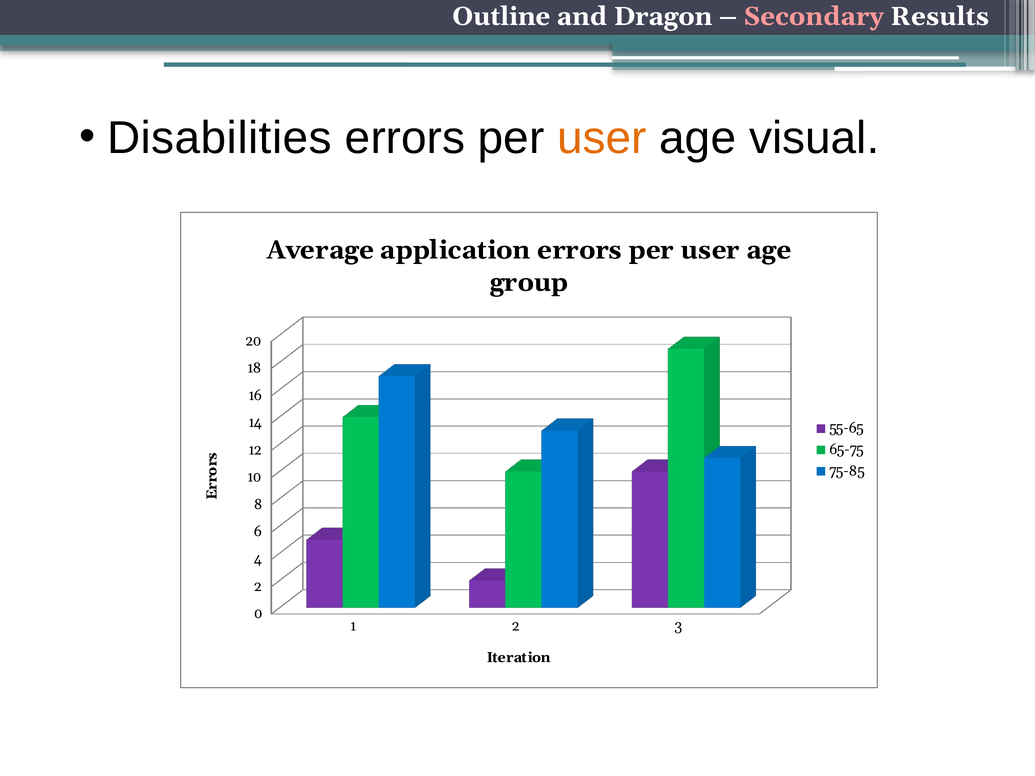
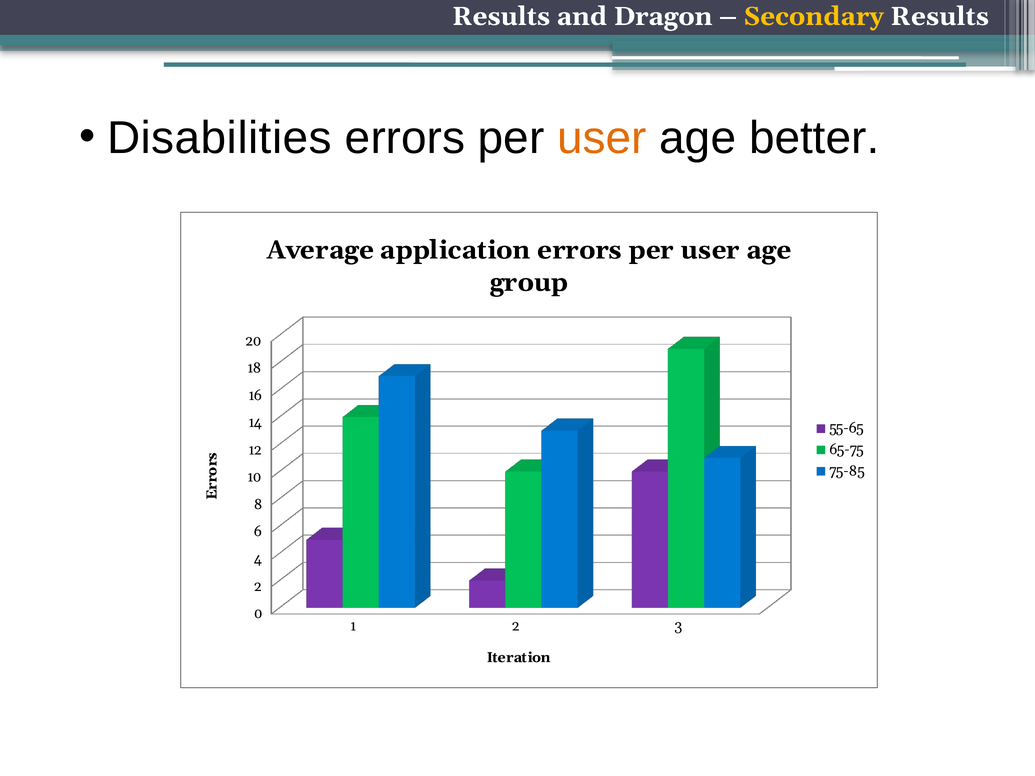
Outline: Outline -> Results (501, 16)
Secondary colour: pink -> yellow (814, 16)
visual: visual -> better (814, 138)
